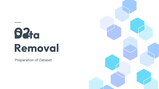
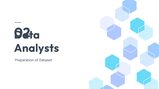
Removal: Removal -> Analysts (36, 48)
